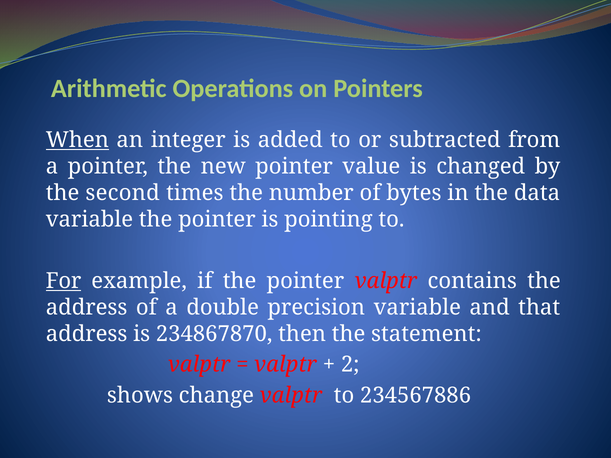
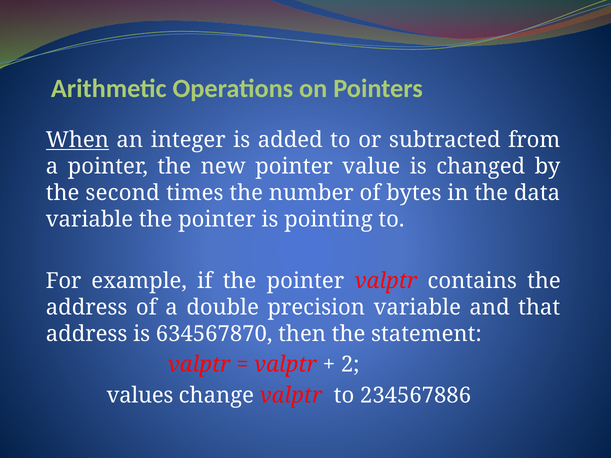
For underline: present -> none (64, 281)
234867870: 234867870 -> 634567870 (214, 334)
shows: shows -> values (140, 396)
